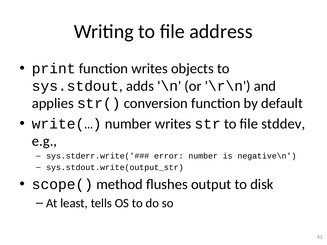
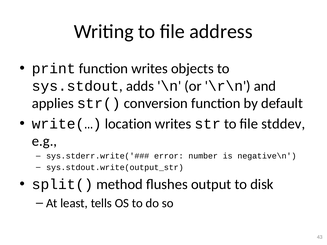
write(… number: number -> location (128, 124)
scope(: scope( -> split( (62, 185)
